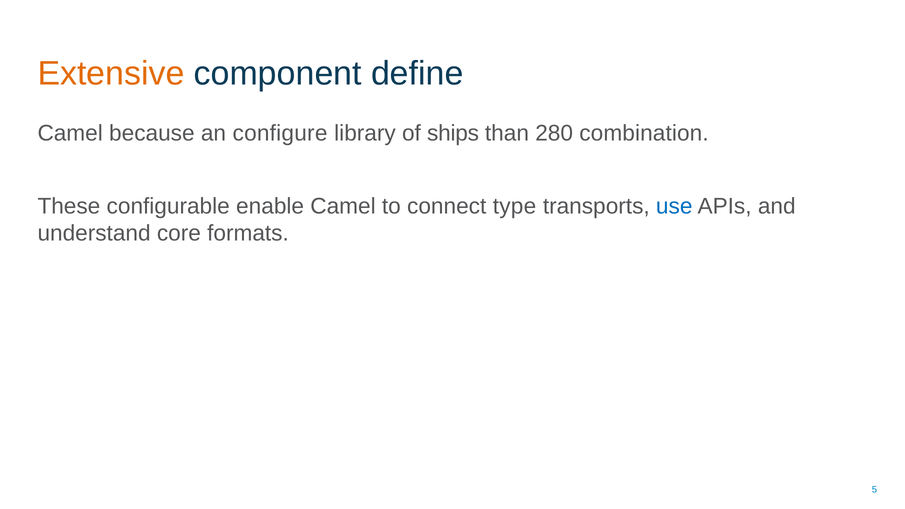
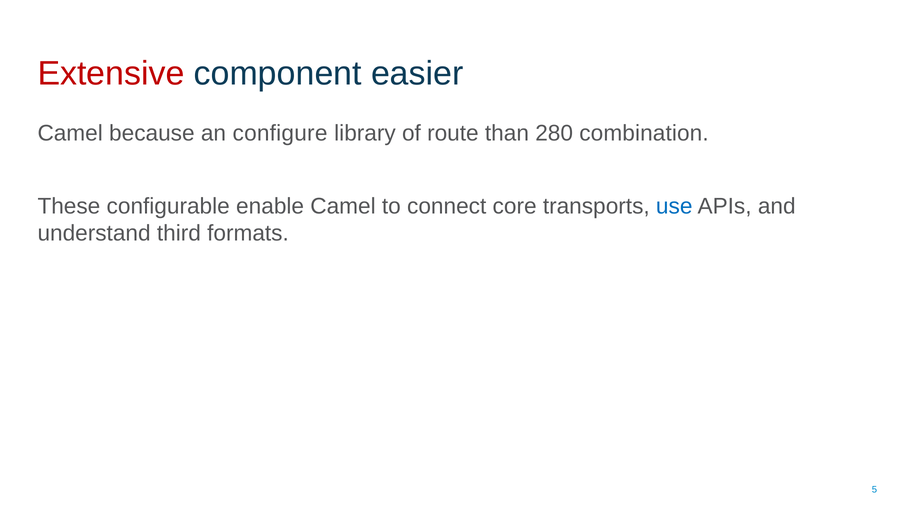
Extensive colour: orange -> red (111, 73)
define: define -> easier (417, 73)
ships: ships -> route (453, 133)
type: type -> core (515, 206)
core: core -> third (179, 234)
